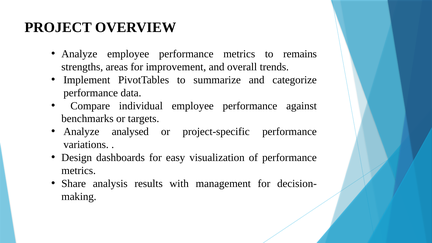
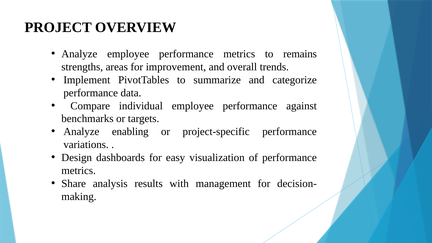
analysed: analysed -> enabling (130, 132)
